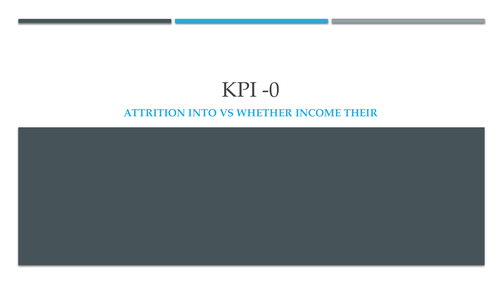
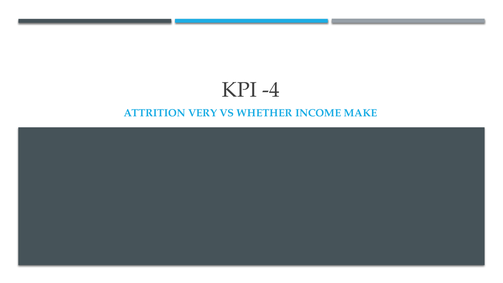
-0: -0 -> -4 (271, 90)
INTO: INTO -> VERY (203, 113)
THEIR: THEIR -> MAKE (361, 113)
